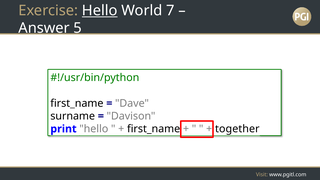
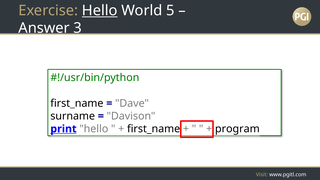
7: 7 -> 5 (170, 11)
5: 5 -> 3 (78, 28)
print underline: none -> present (63, 129)
together: together -> program (237, 129)
